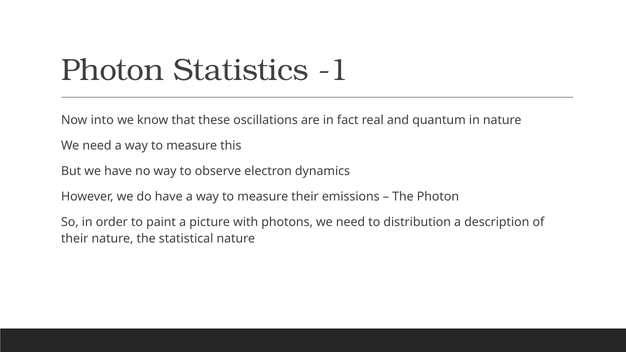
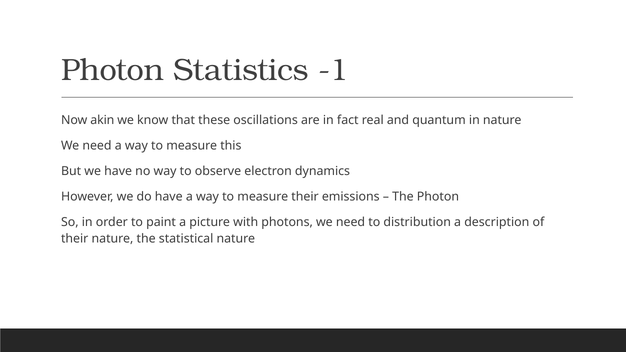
into: into -> akin (102, 120)
